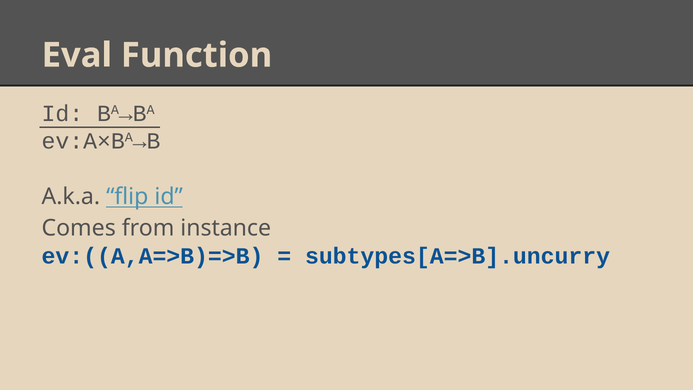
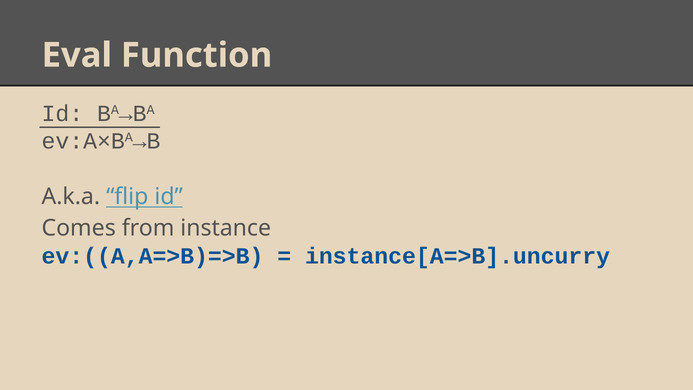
subtypes[A=>B].uncurry: subtypes[A=>B].uncurry -> instance[A=>B].uncurry (458, 256)
